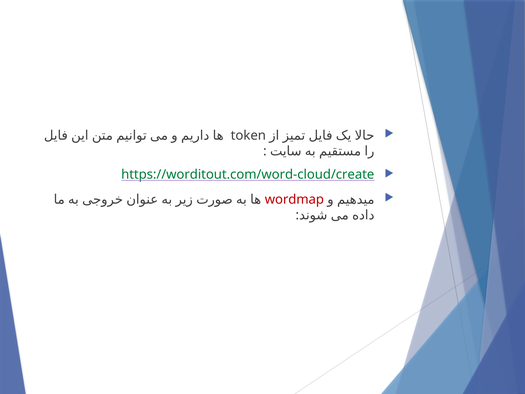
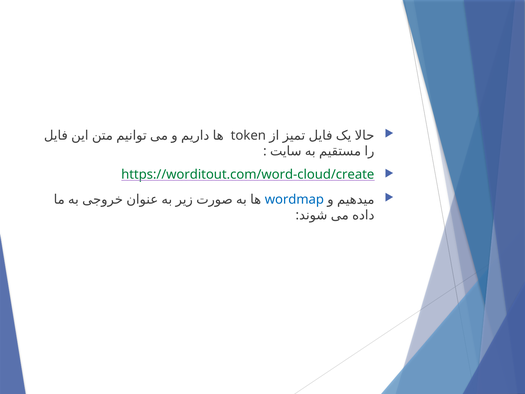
wordmap colour: red -> blue (294, 199)
